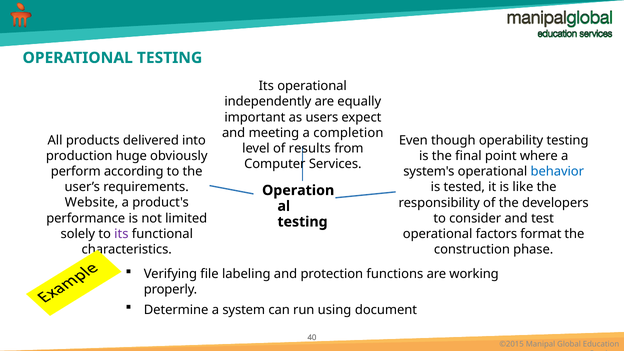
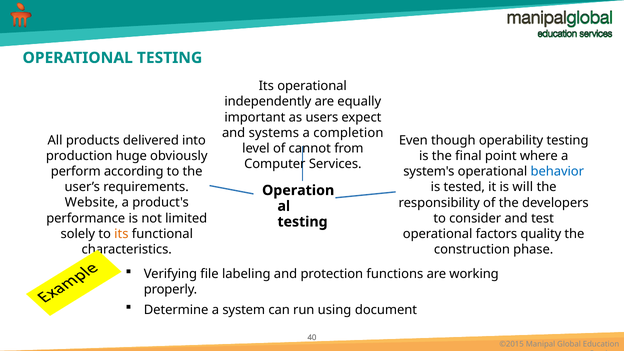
meeting: meeting -> systems (274, 133)
results: results -> cannot (310, 149)
like: like -> will (523, 187)
its colour: purple -> orange (121, 234)
format: format -> quality (541, 234)
